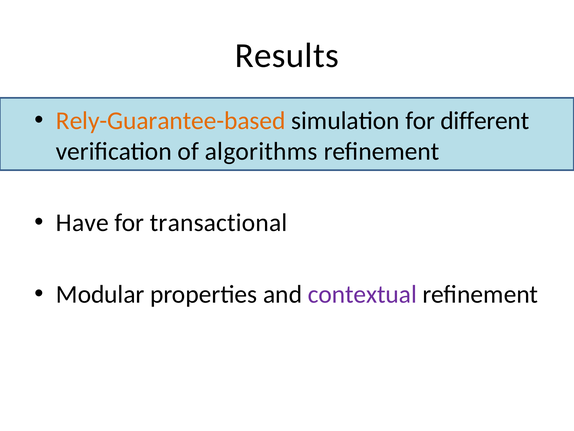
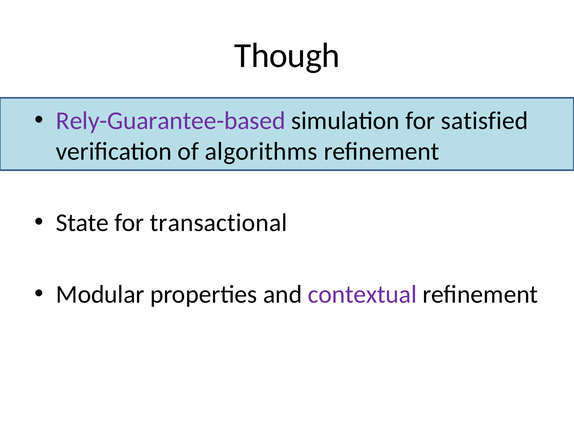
Results: Results -> Though (287, 56)
Rely-Guarantee-based colour: orange -> purple (171, 120)
different: different -> satisfied (485, 120)
Have: Have -> State (82, 223)
